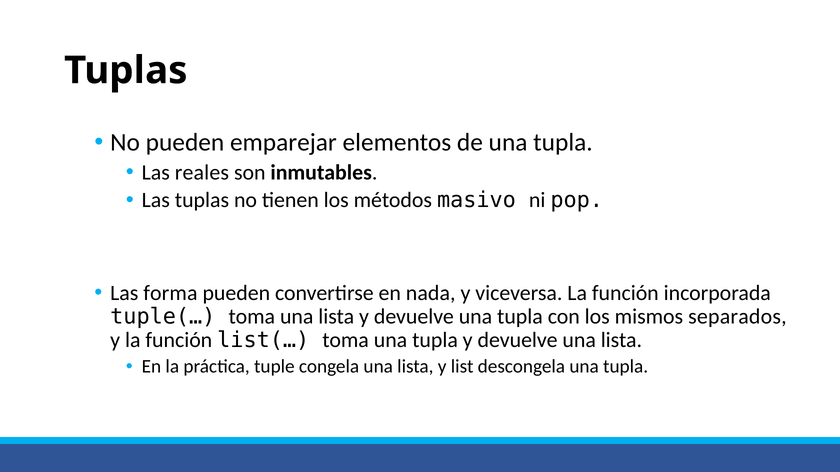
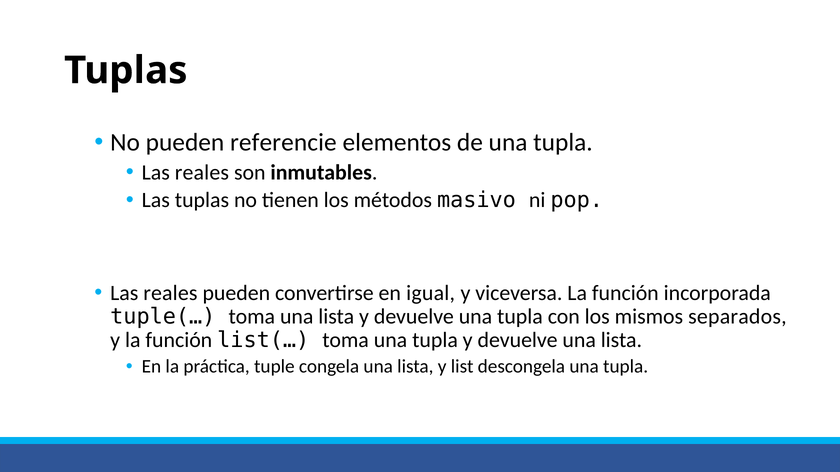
emparejar: emparejar -> referencie (283, 143)
forma: forma -> reales (170, 293)
nada: nada -> igual (431, 293)
